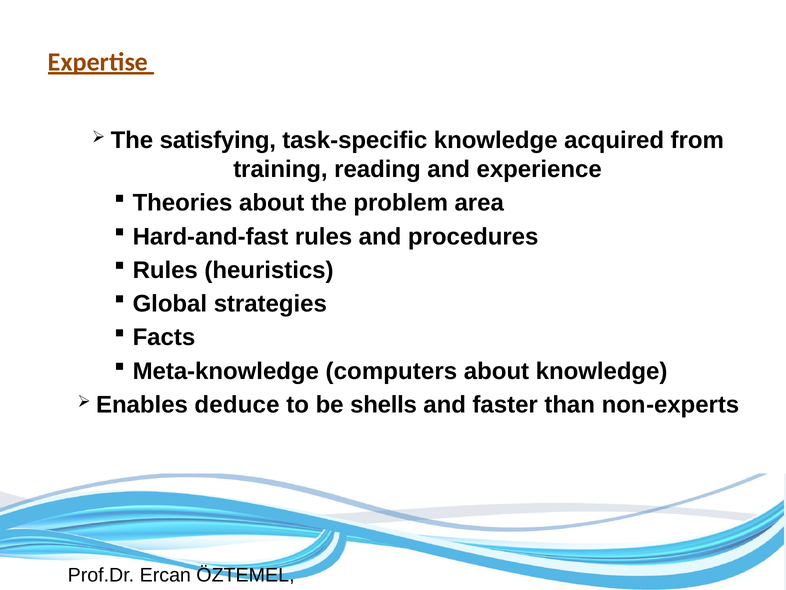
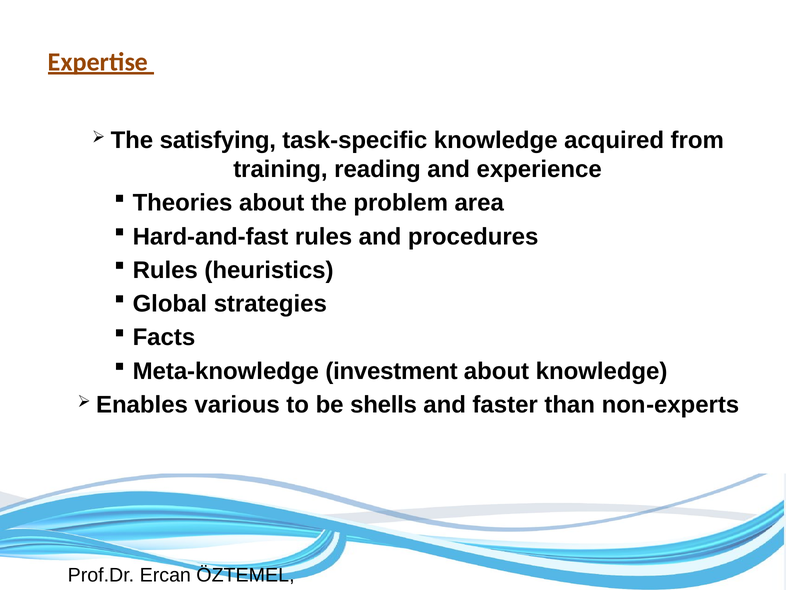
computers: computers -> investment (392, 371)
deduce: deduce -> various (237, 404)
